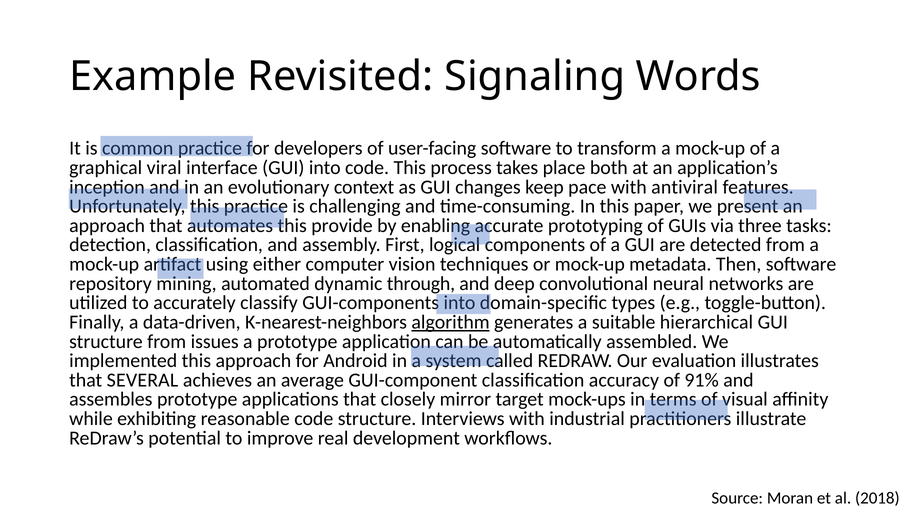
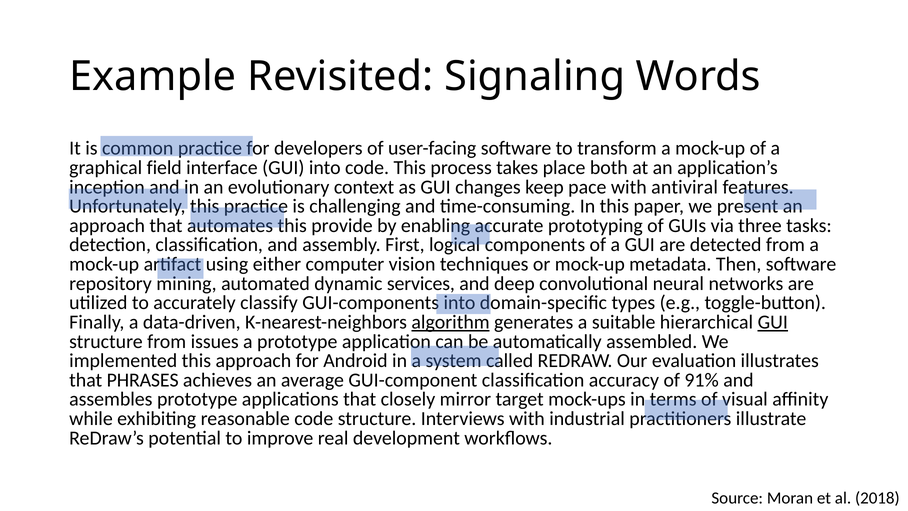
viral: viral -> field (164, 168)
through: through -> services (421, 283)
GUI underline: none -> present (773, 322)
SEVERAL: SEVERAL -> PHRASES (143, 380)
